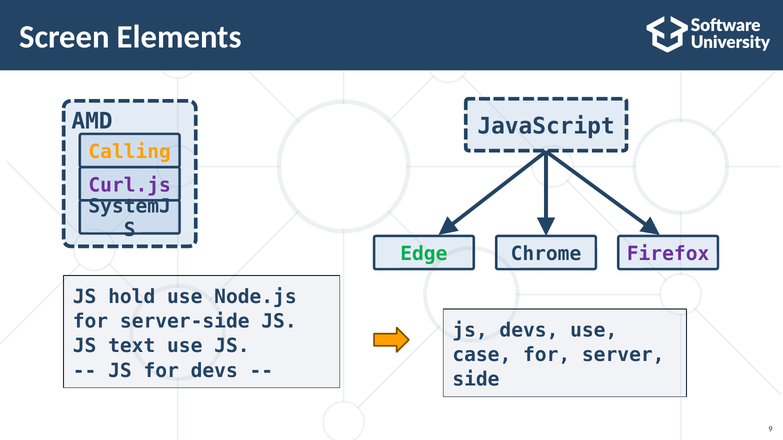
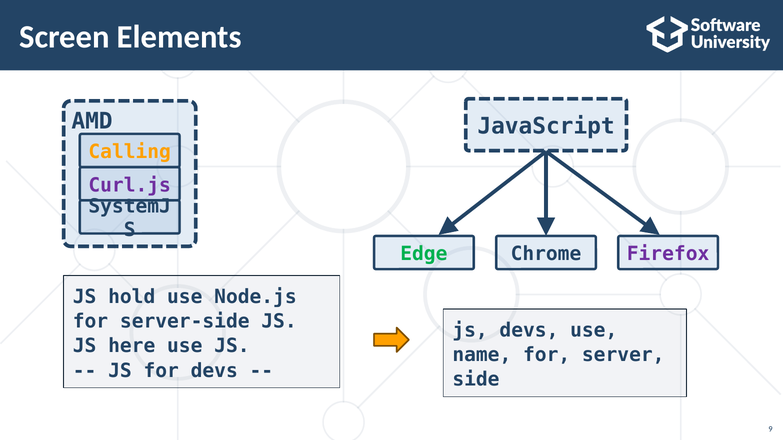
text: text -> here (132, 346)
case: case -> name (482, 355)
